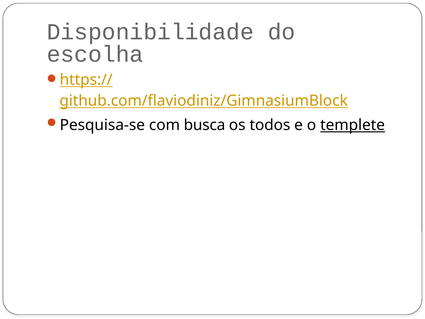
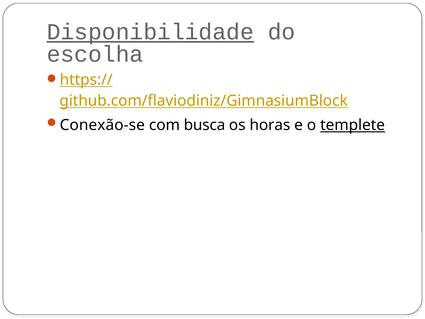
Disponibilidade underline: none -> present (150, 32)
Pesquisa-se: Pesquisa-se -> Conexão-se (102, 125)
todos: todos -> horas (270, 125)
